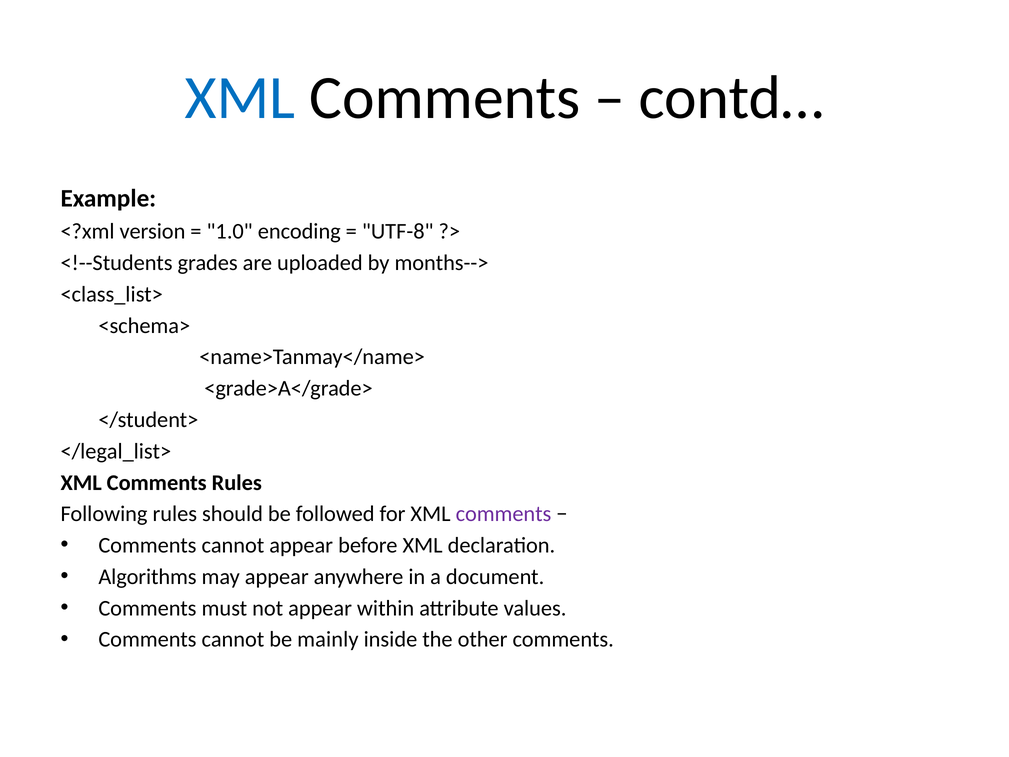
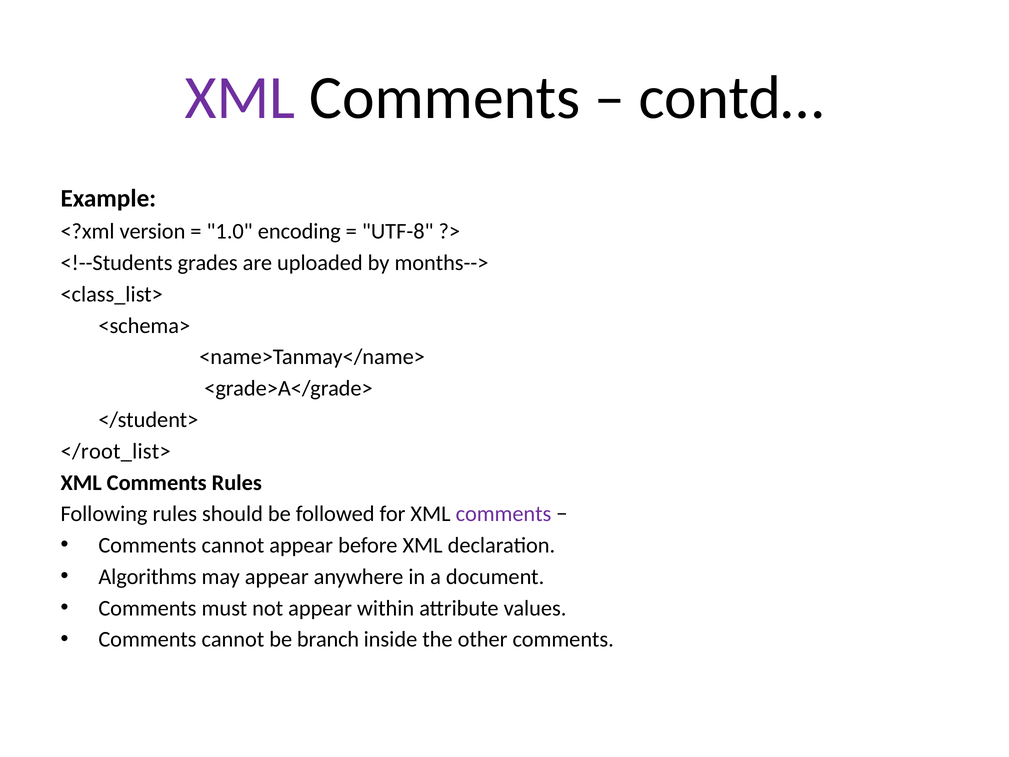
XML colour: blue -> purple (240, 98)
</legal_list>: </legal_list> -> </root_list> (116, 451)
mainly: mainly -> branch (328, 639)
